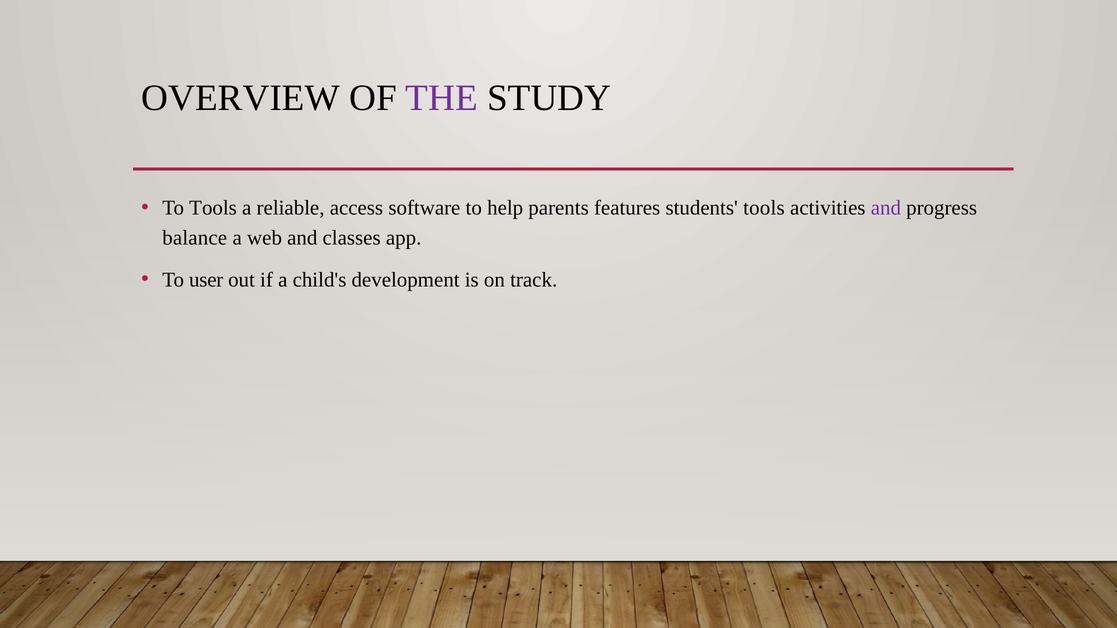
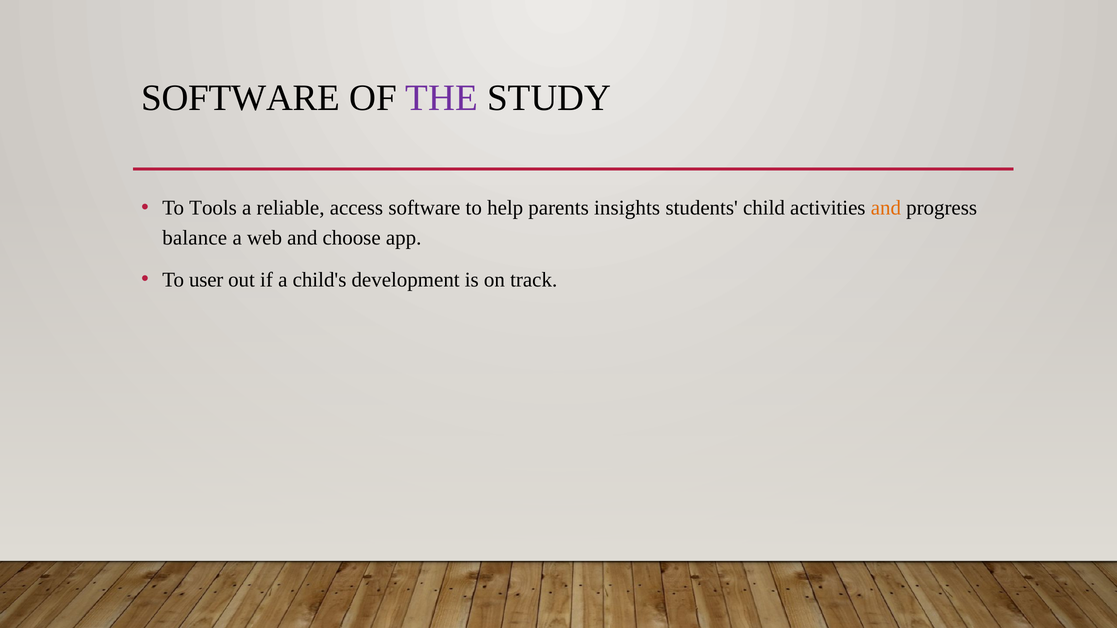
OVERVIEW: OVERVIEW -> SOFTWARE (241, 98)
features: features -> insights (627, 208)
students tools: tools -> child (764, 208)
and colour: purple -> orange (886, 208)
classes: classes -> choose (352, 238)
